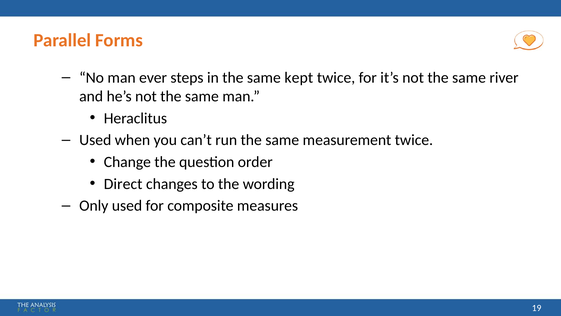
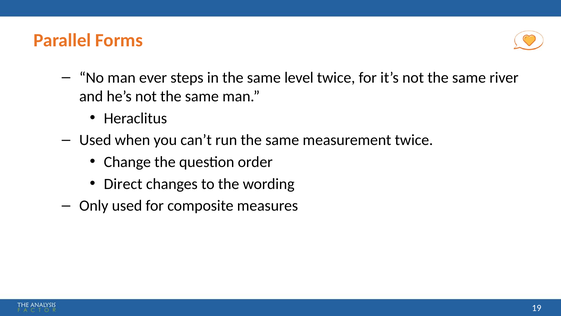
kept: kept -> level (299, 78)
